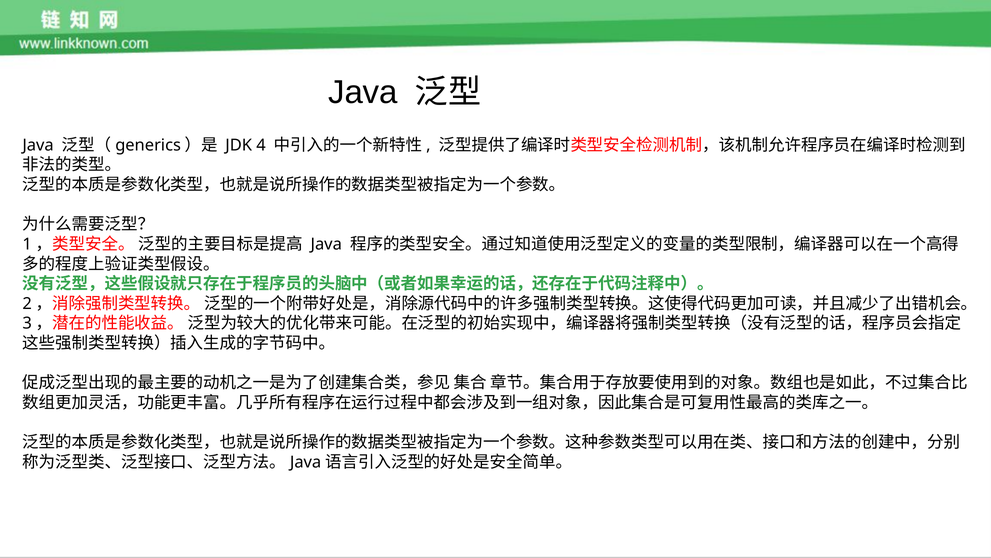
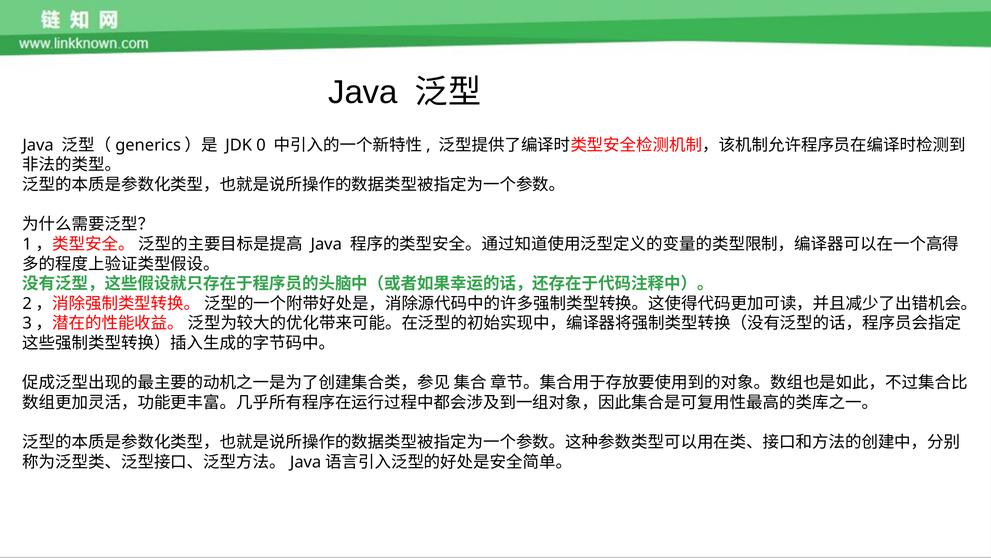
4: 4 -> 0 (261, 145)
